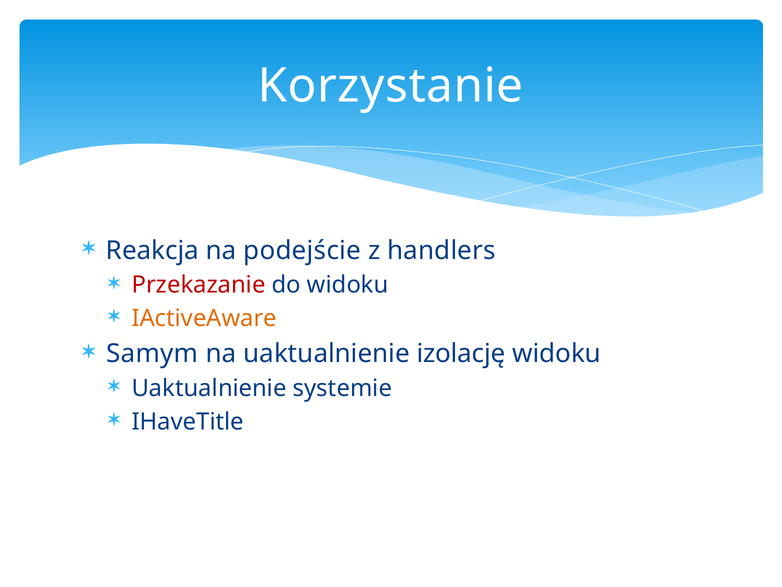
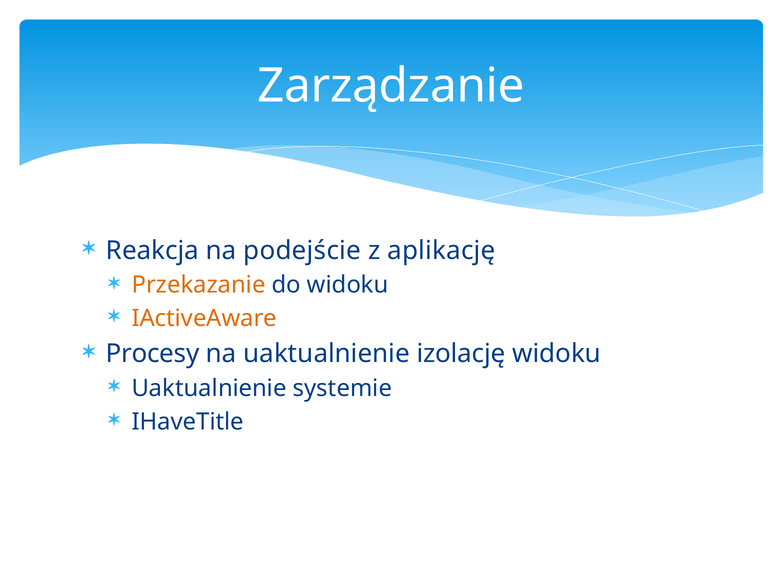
Korzystanie: Korzystanie -> Zarządzanie (391, 86)
handlers: handlers -> aplikację (441, 250)
Przekazanie colour: red -> orange (199, 285)
Samym: Samym -> Procesy (153, 354)
